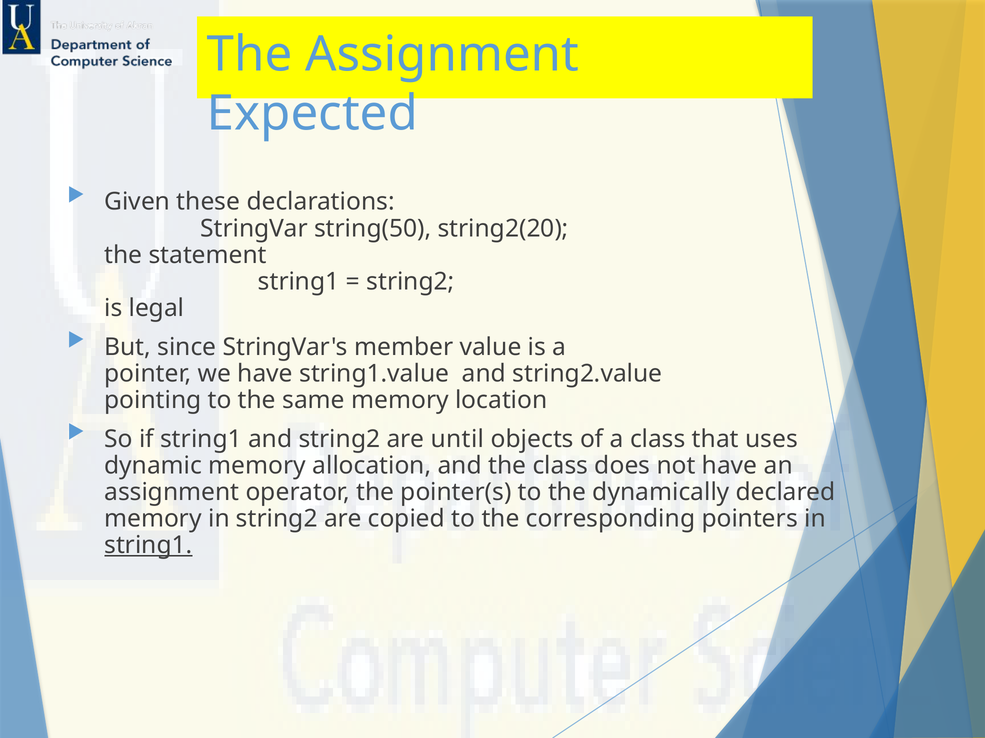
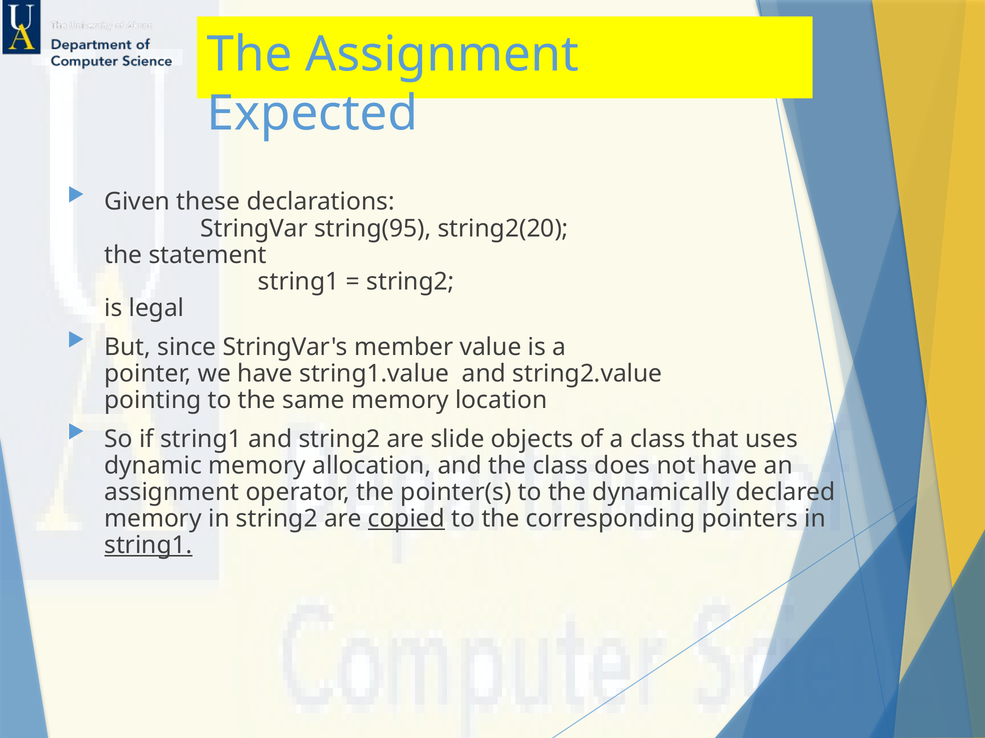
string(50: string(50 -> string(95 (373, 229)
until: until -> slide (458, 439)
copied underline: none -> present (406, 519)
